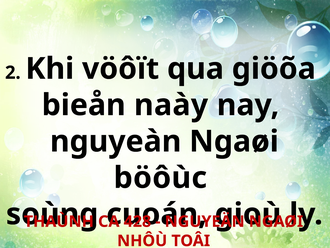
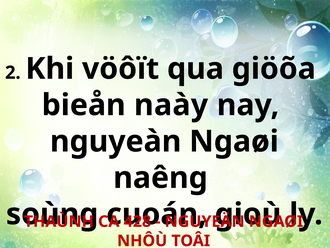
böôùc: böôùc -> naêng (160, 178)
